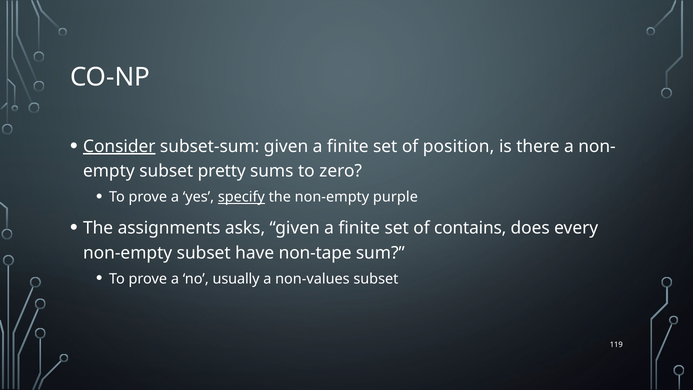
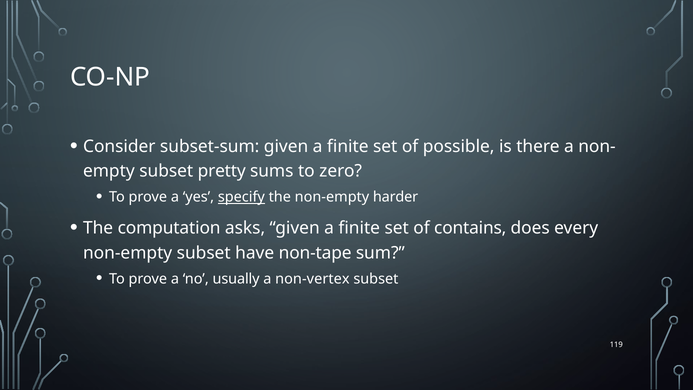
Consider underline: present -> none (119, 146)
position: position -> possible (459, 146)
purple: purple -> harder (396, 197)
assignments: assignments -> computation (169, 228)
non-values: non-values -> non-vertex (312, 279)
